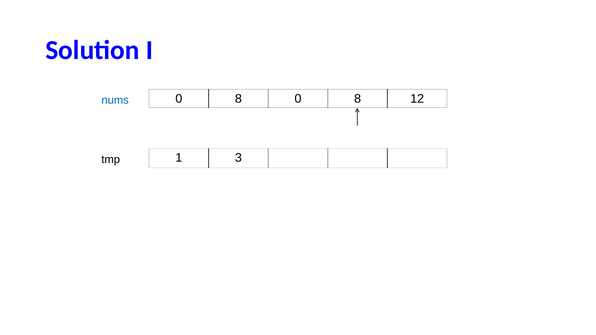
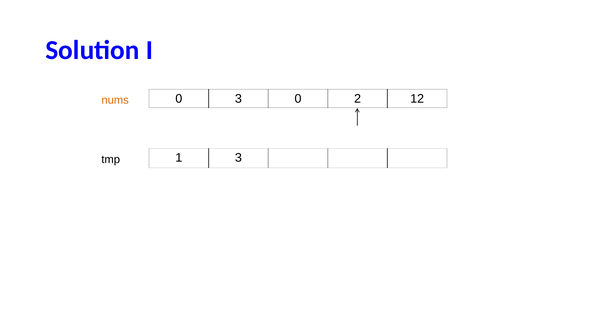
8: 8 -> 3 (238, 99)
8: 8 -> 2 (358, 99)
nums colour: blue -> orange (115, 100)
